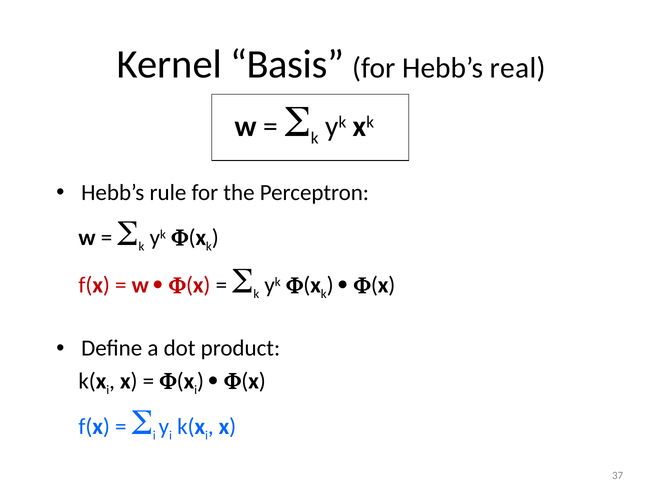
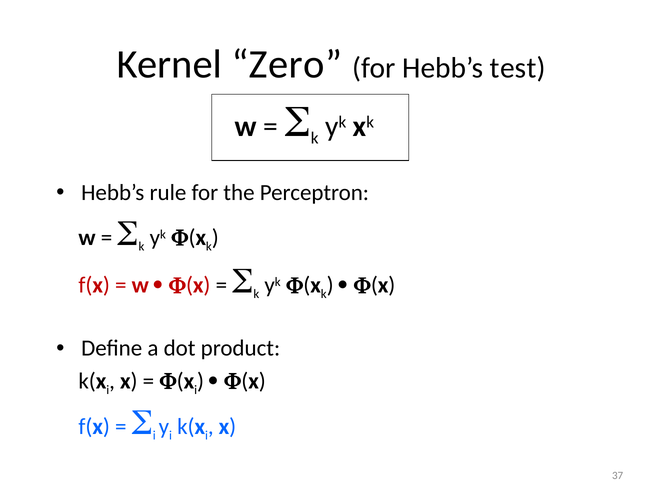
Basis: Basis -> Zero (287, 64)
real: real -> test (518, 68)
